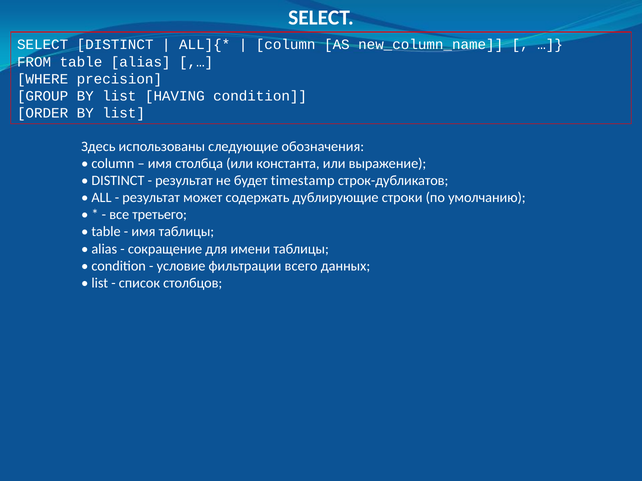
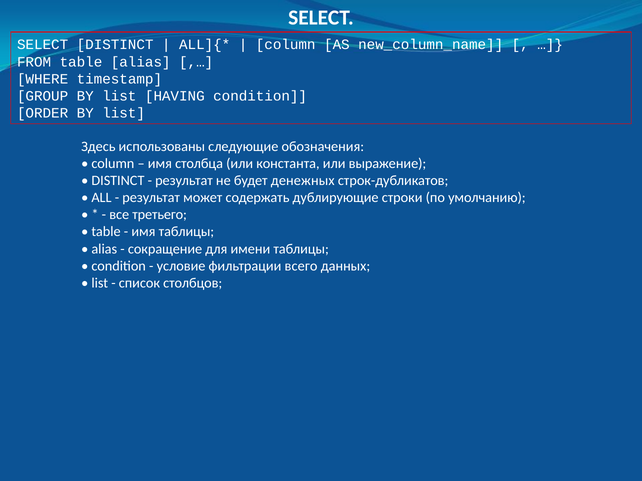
precision: precision -> timestamp (119, 79)
timestamp: timestamp -> денежных (303, 181)
